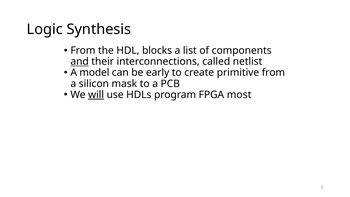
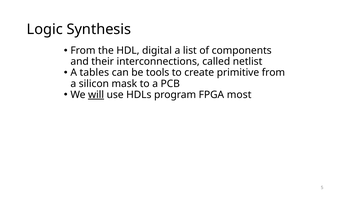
blocks: blocks -> digital (157, 51)
and underline: present -> none (80, 62)
model: model -> tables (94, 73)
early: early -> tools (158, 73)
